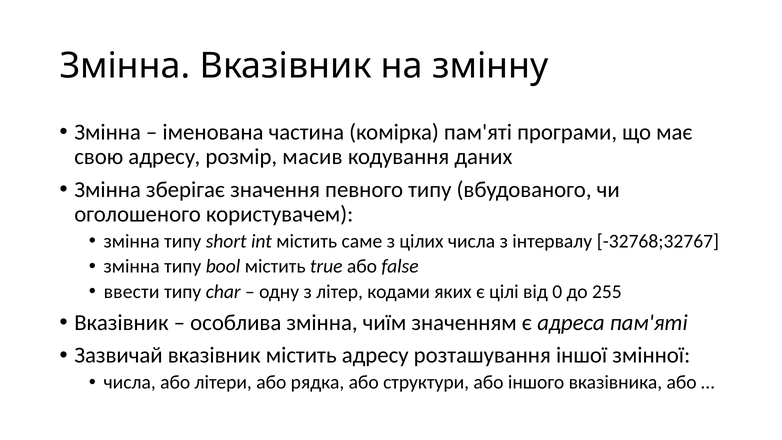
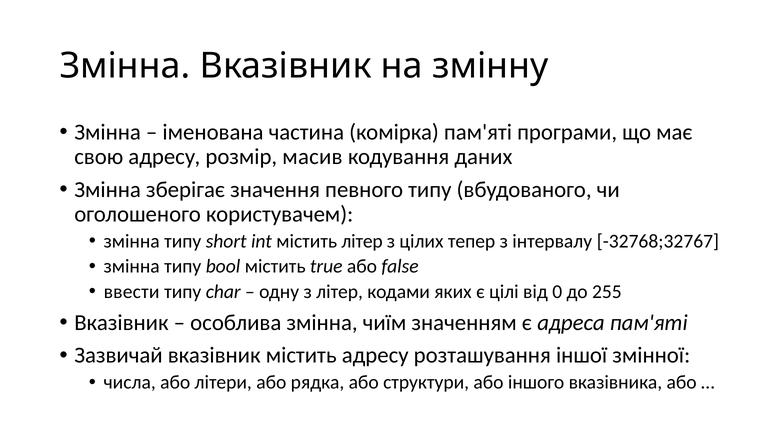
містить саме: саме -> літер (362, 241)
цілих числа: числа -> тепер (472, 241)
